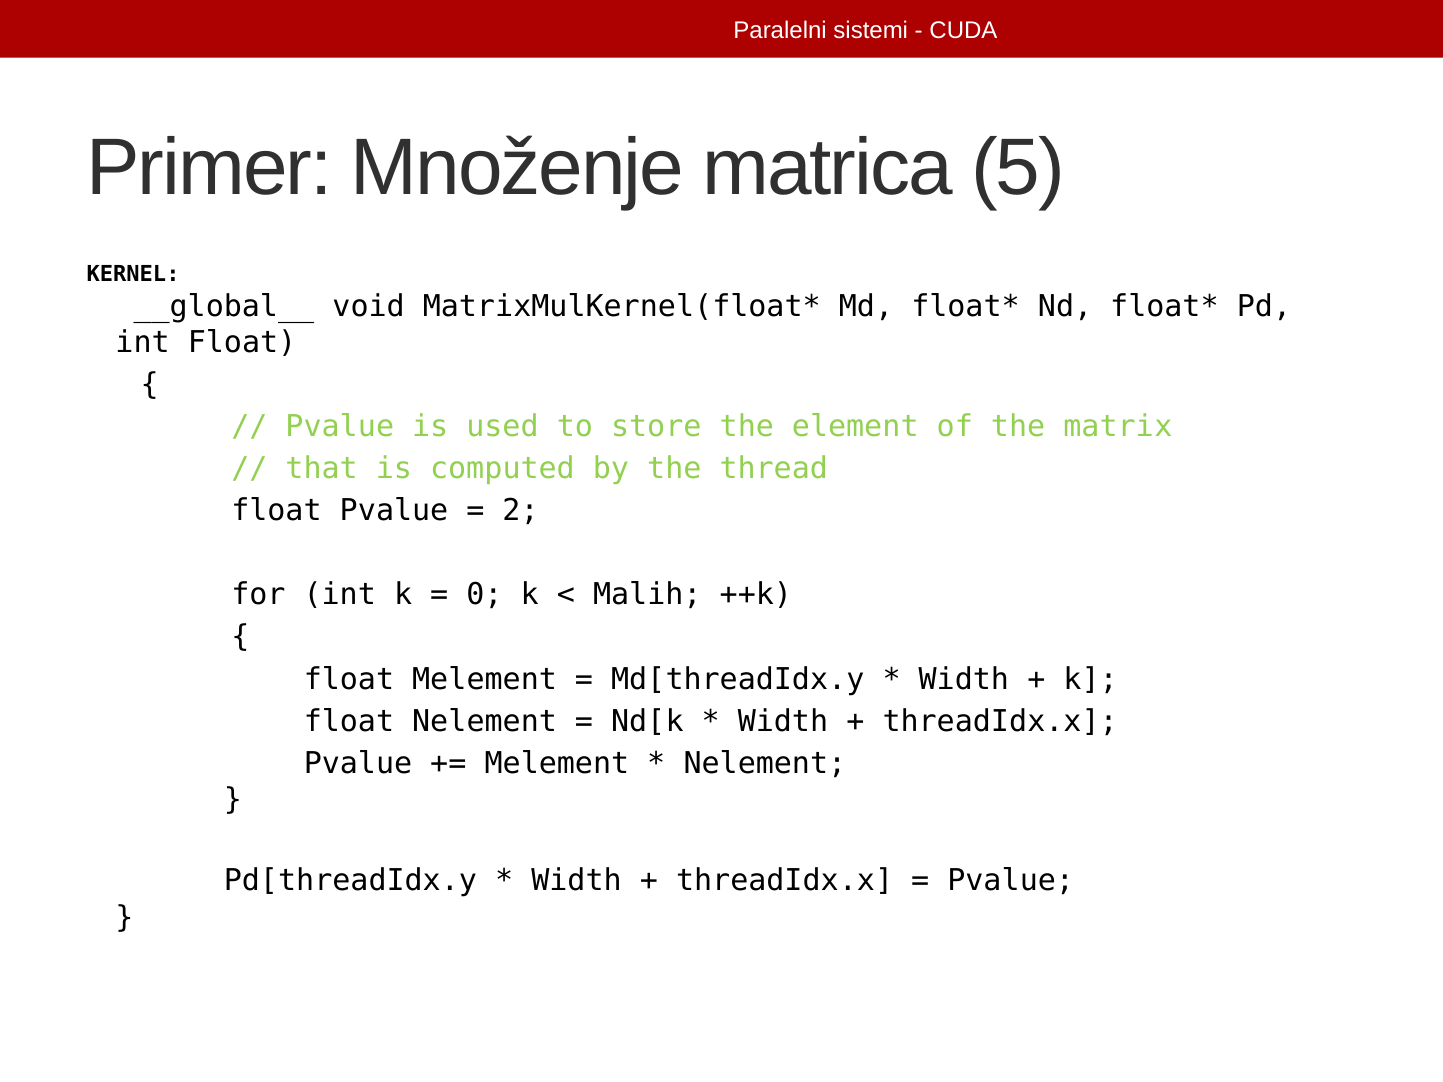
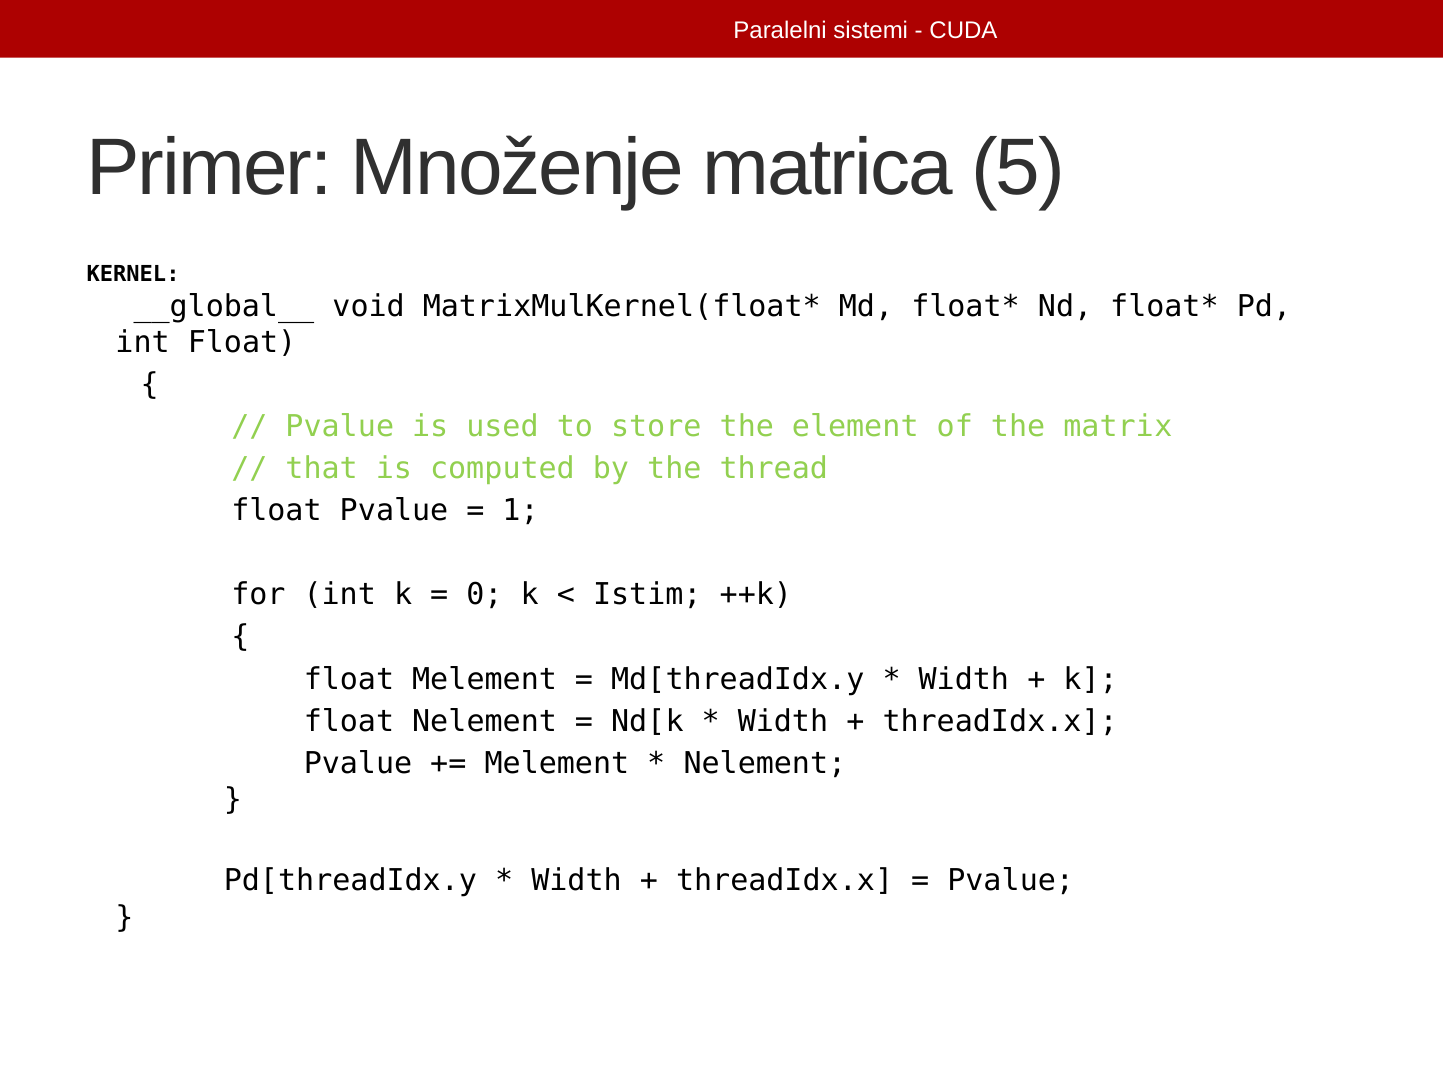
2: 2 -> 1 (521, 511)
Malih: Malih -> Istim (647, 595)
